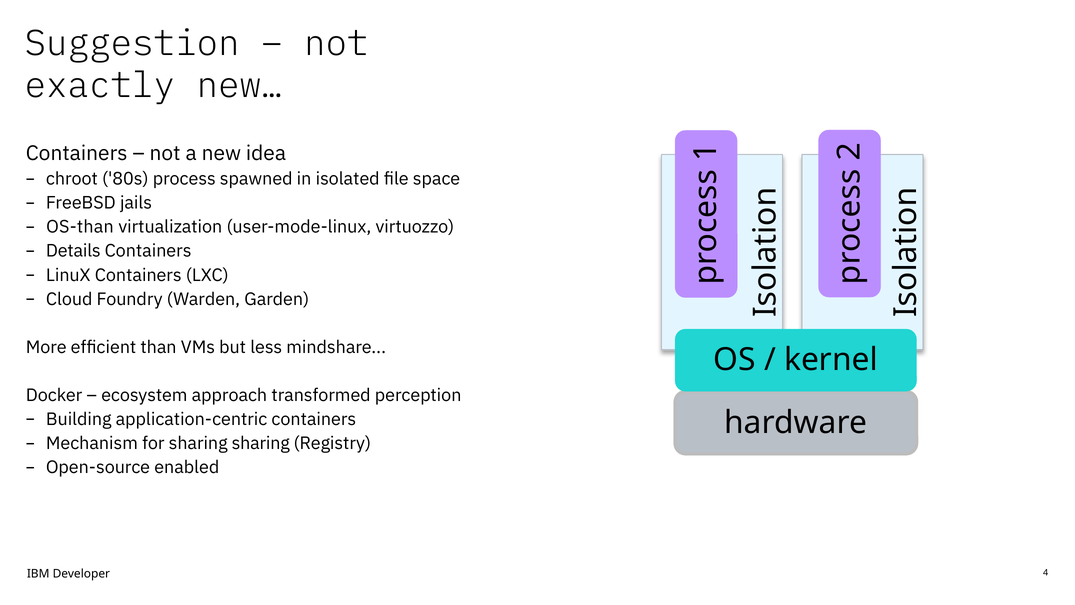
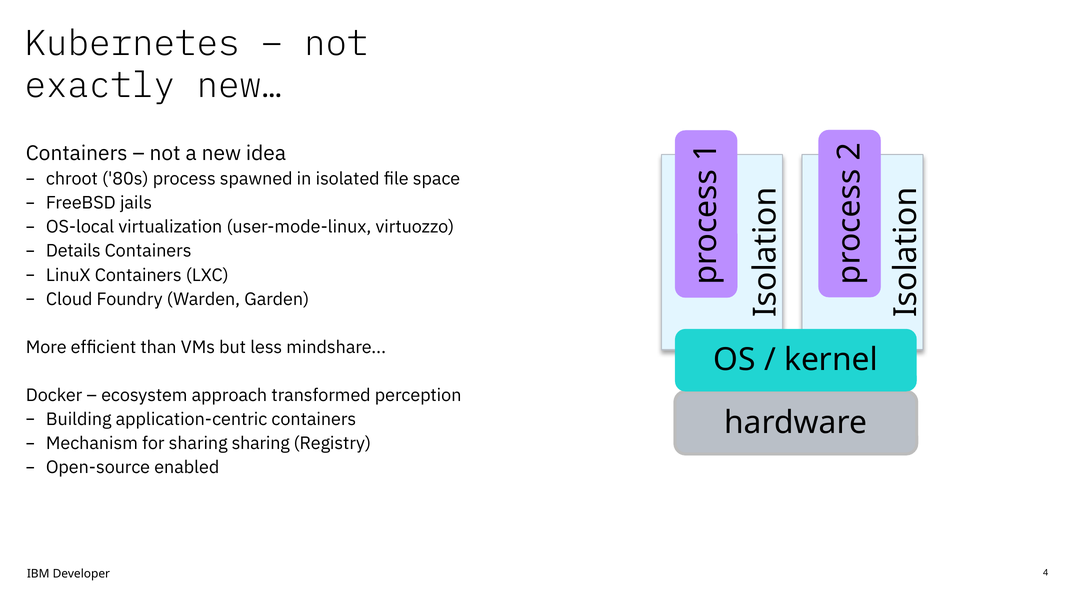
Suggestion: Suggestion -> Kubernetes (132, 43)
OS-than: OS-than -> OS-local (80, 227)
